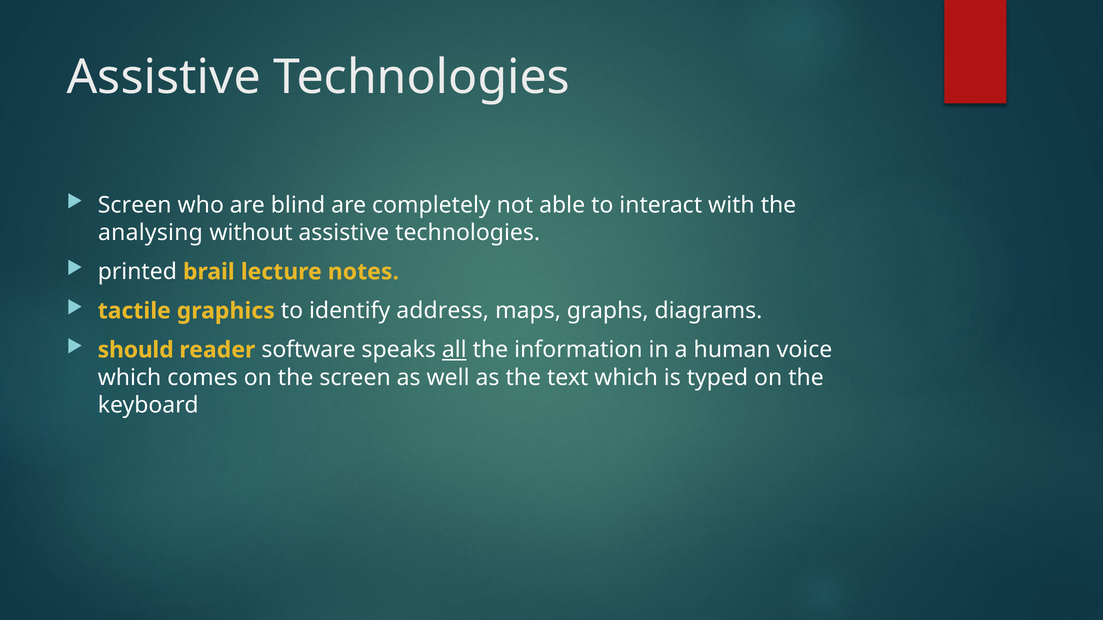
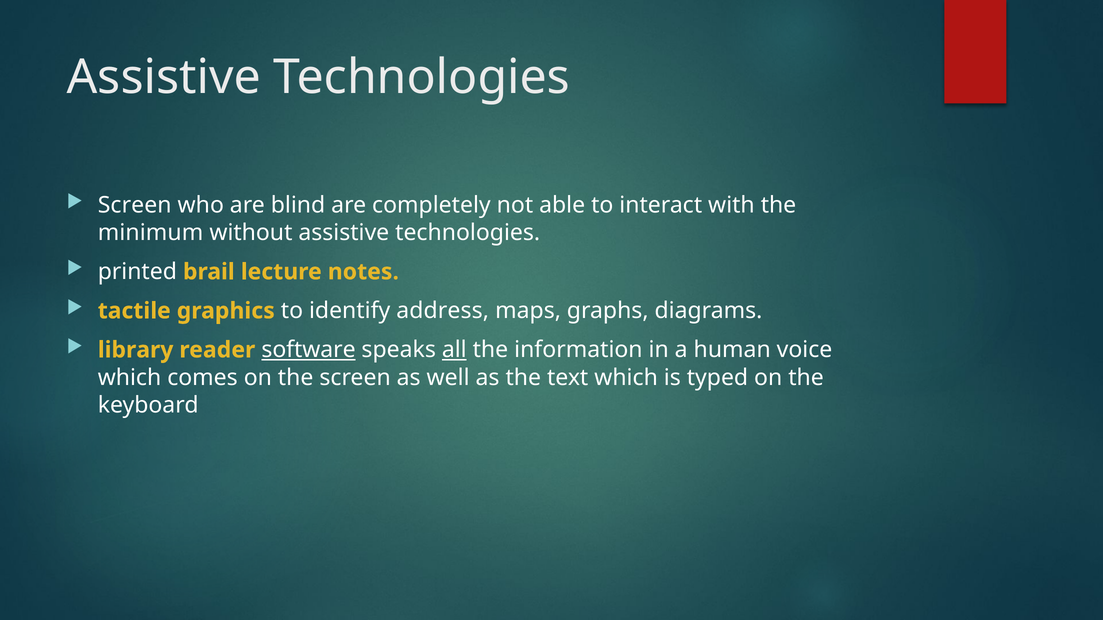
analysing: analysing -> minimum (151, 233)
should: should -> library (136, 350)
software underline: none -> present (309, 350)
